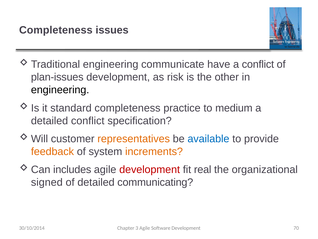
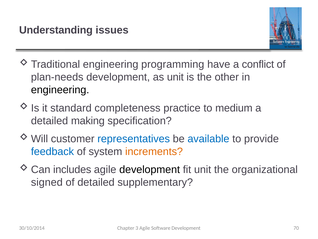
Completeness: Completeness -> Understanding (56, 30)
communicate: communicate -> programming (173, 64)
plan-issues: plan-issues -> plan-needs (57, 77)
as risk: risk -> unit (175, 77)
detailed conflict: conflict -> making (88, 121)
representatives colour: orange -> blue (134, 139)
feedback colour: orange -> blue (52, 151)
development colour: red -> black (150, 169)
fit real: real -> unit (203, 169)
communicating: communicating -> supplementary (155, 182)
